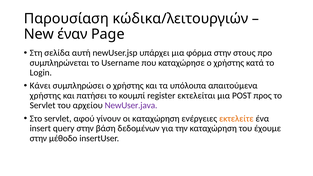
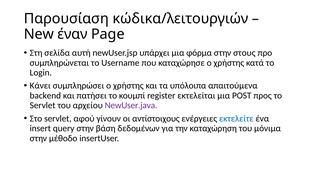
χρήστης: χρήστης -> backend (45, 96)
οι καταχώρηση: καταχώρηση -> αντίστοιχους (156, 119)
εκτελείτε colour: orange -> blue (236, 119)
έχουμε: έχουμε -> μόνιμα (268, 128)
